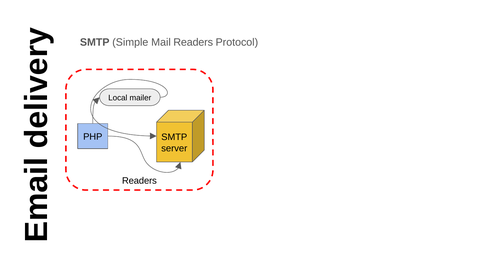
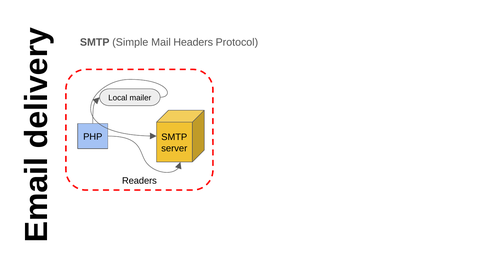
Mail Readers: Readers -> Headers (193, 42)
